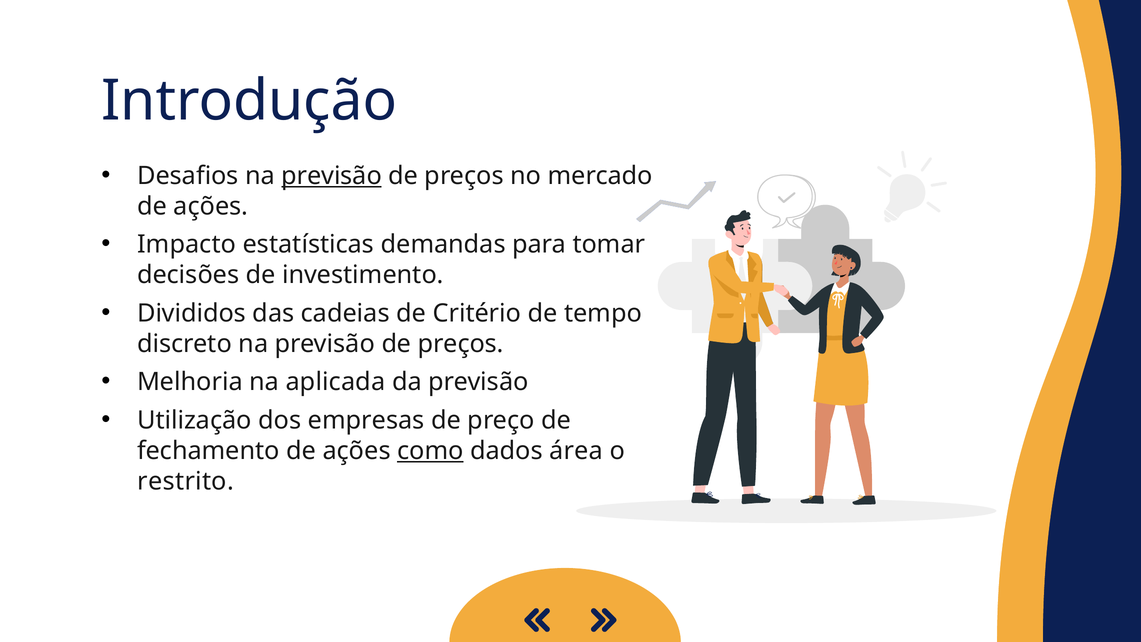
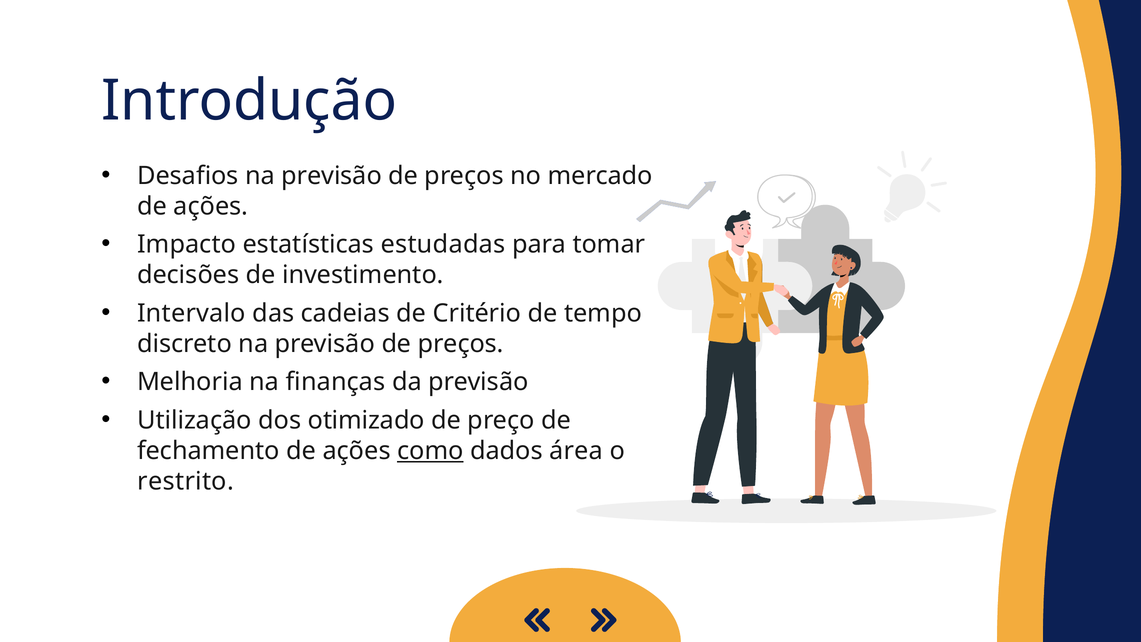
previsão underline: present -> none (332, 176)
demandas: demandas -> estudadas (443, 244)
Divididos: Divididos -> Intervalo (191, 313)
aplicada: aplicada -> finanças (336, 382)
empresas: empresas -> otimizado (366, 420)
